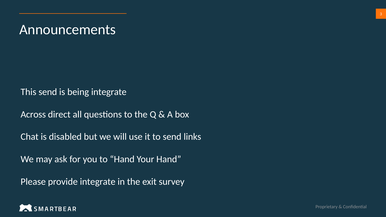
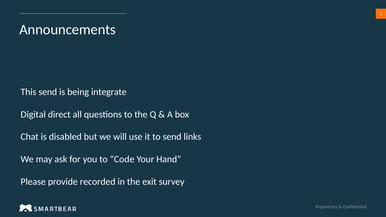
Across: Across -> Digital (33, 114)
to Hand: Hand -> Code (122, 159)
provide integrate: integrate -> recorded (98, 182)
